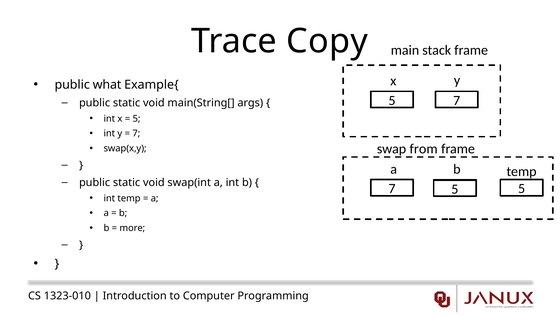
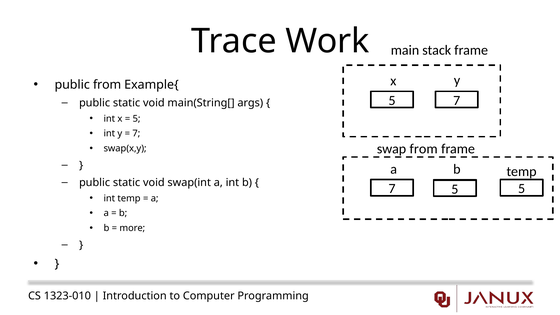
Copy: Copy -> Work (327, 41)
public what: what -> from (107, 85)
